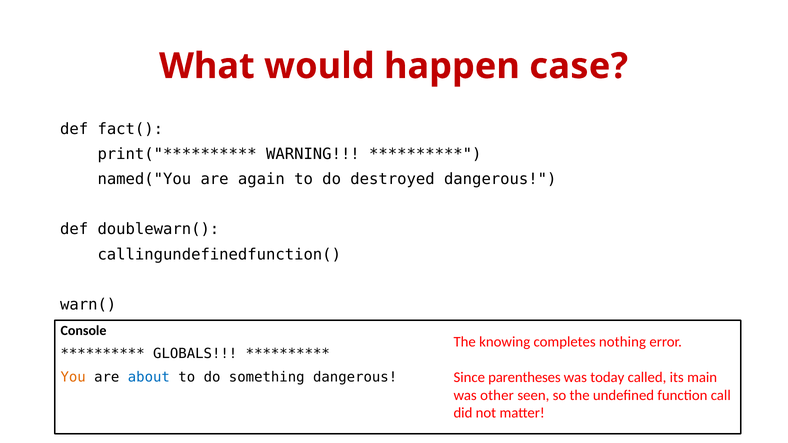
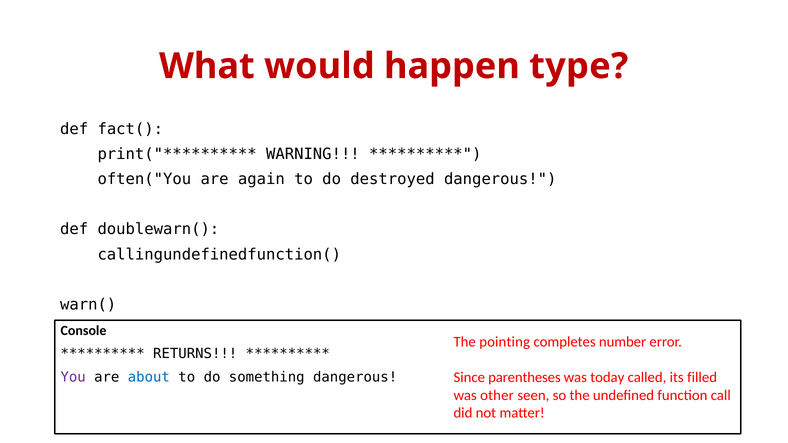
case: case -> type (579, 66)
named("You: named("You -> often("You (144, 179)
knowing: knowing -> pointing (505, 342)
nothing: nothing -> number (623, 342)
GLOBALS: GLOBALS -> RETURNS (195, 354)
You colour: orange -> purple (73, 377)
main: main -> filled (702, 378)
